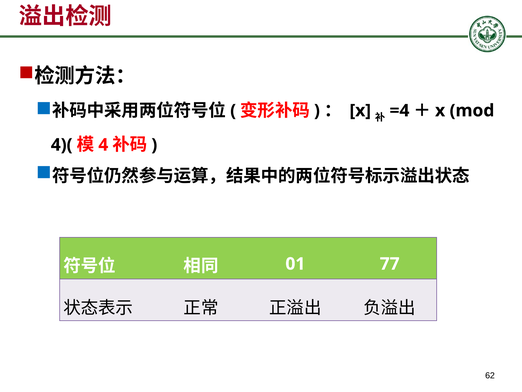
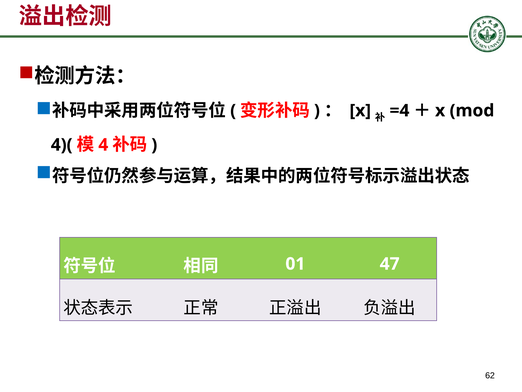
77: 77 -> 47 (390, 264)
